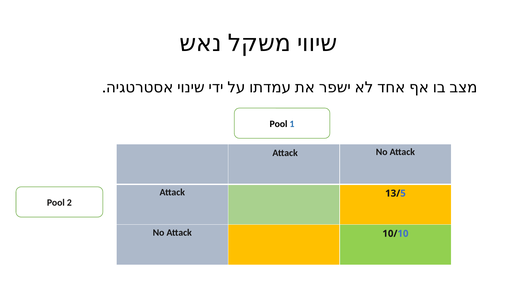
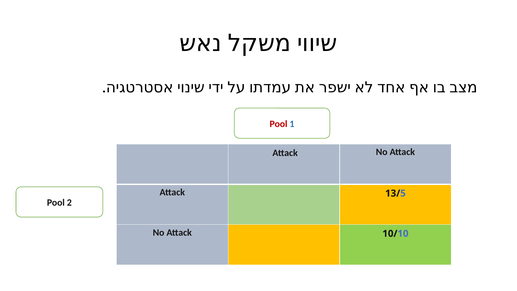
Pool colour: black -> red (279, 124)
